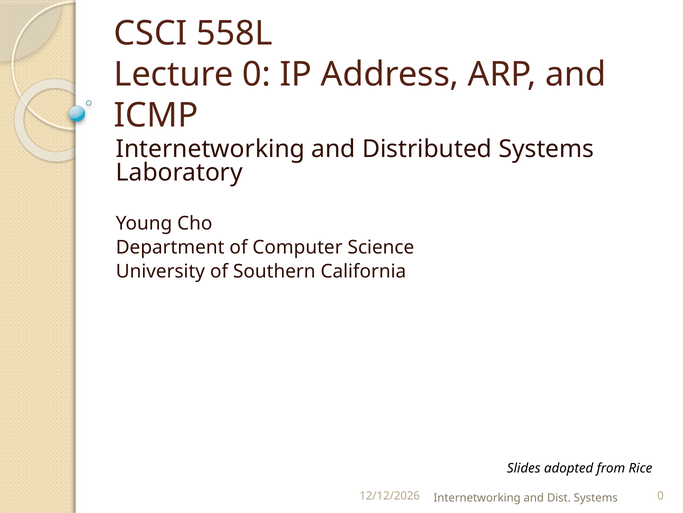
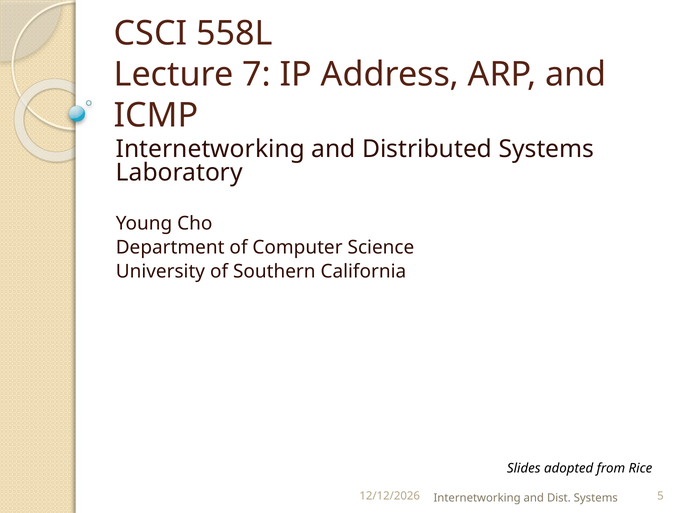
Lecture 0: 0 -> 7 (257, 74)
0: 0 -> 5 (660, 495)
